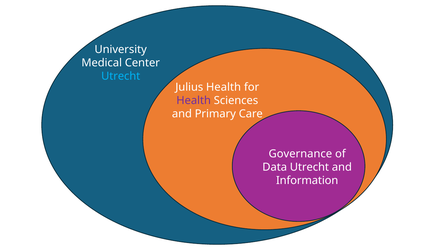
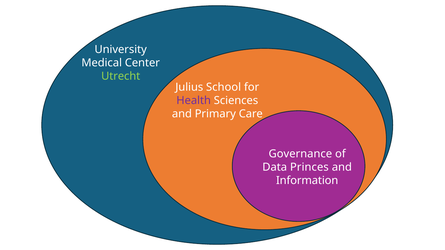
Utrecht colour: light blue -> light green (121, 76)
Julius Health: Health -> School (224, 87)
Data Utrecht: Utrecht -> Princes (309, 168)
